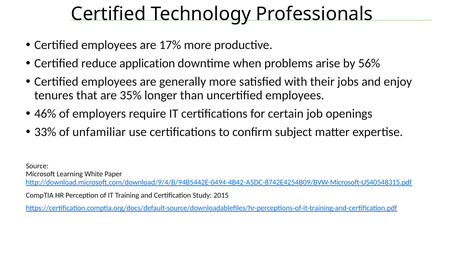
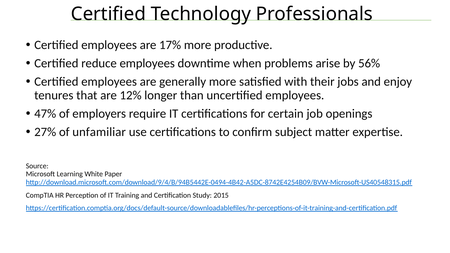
reduce application: application -> employees (147, 63)
35%: 35% -> 12% (131, 95)
46%: 46% -> 47% (45, 114)
33%: 33% -> 27% (45, 132)
